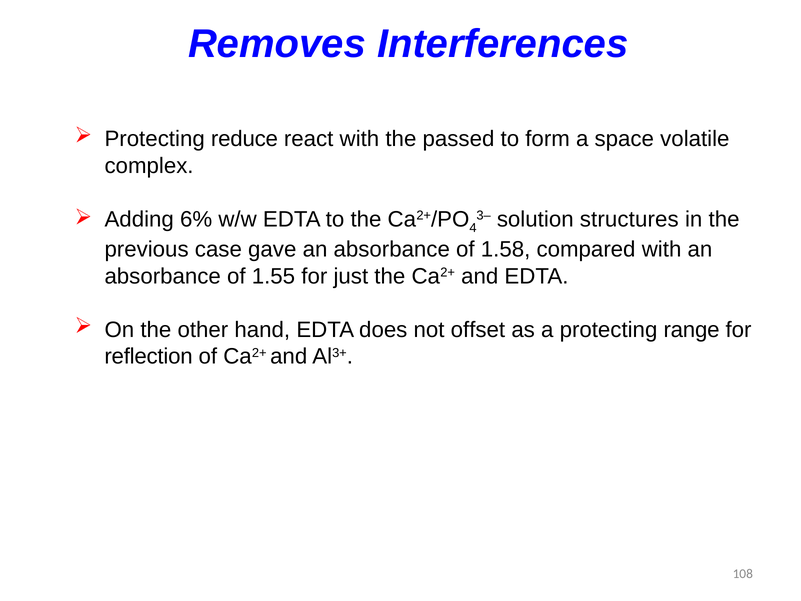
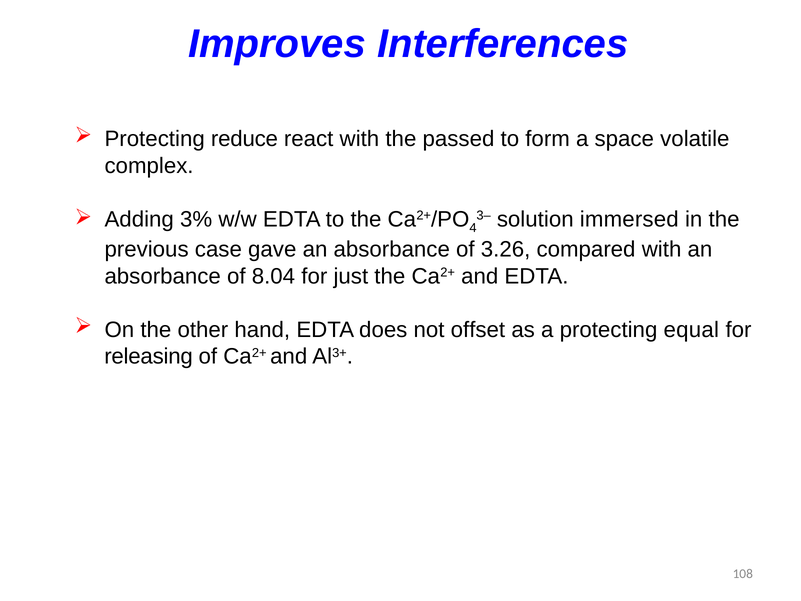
Removes: Removes -> Improves (277, 44)
6%: 6% -> 3% (196, 219)
structures: structures -> immersed (629, 219)
1.58: 1.58 -> 3.26 (506, 249)
1.55: 1.55 -> 8.04 (273, 276)
range: range -> equal (691, 330)
reflection: reflection -> releasing (149, 356)
